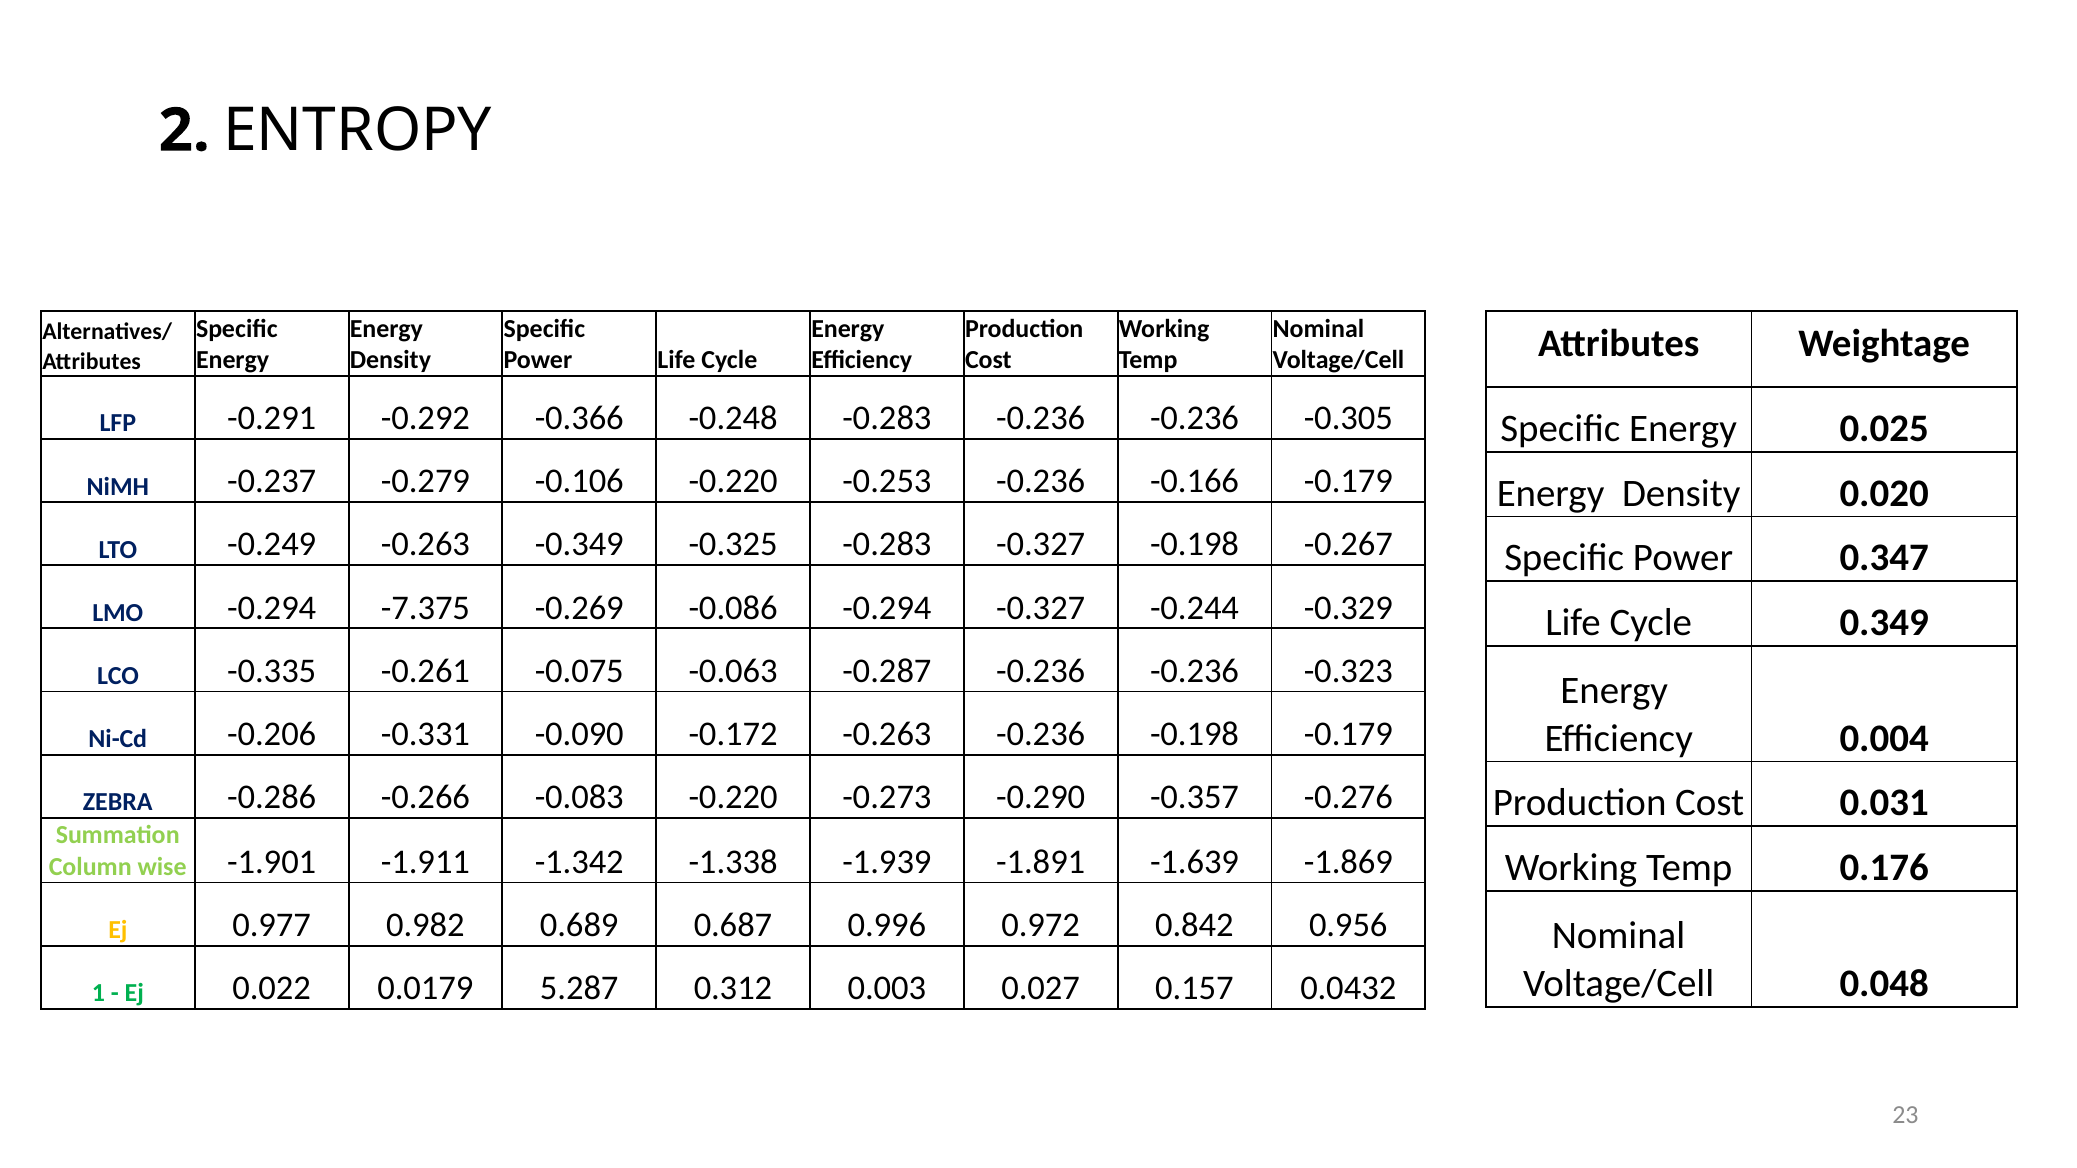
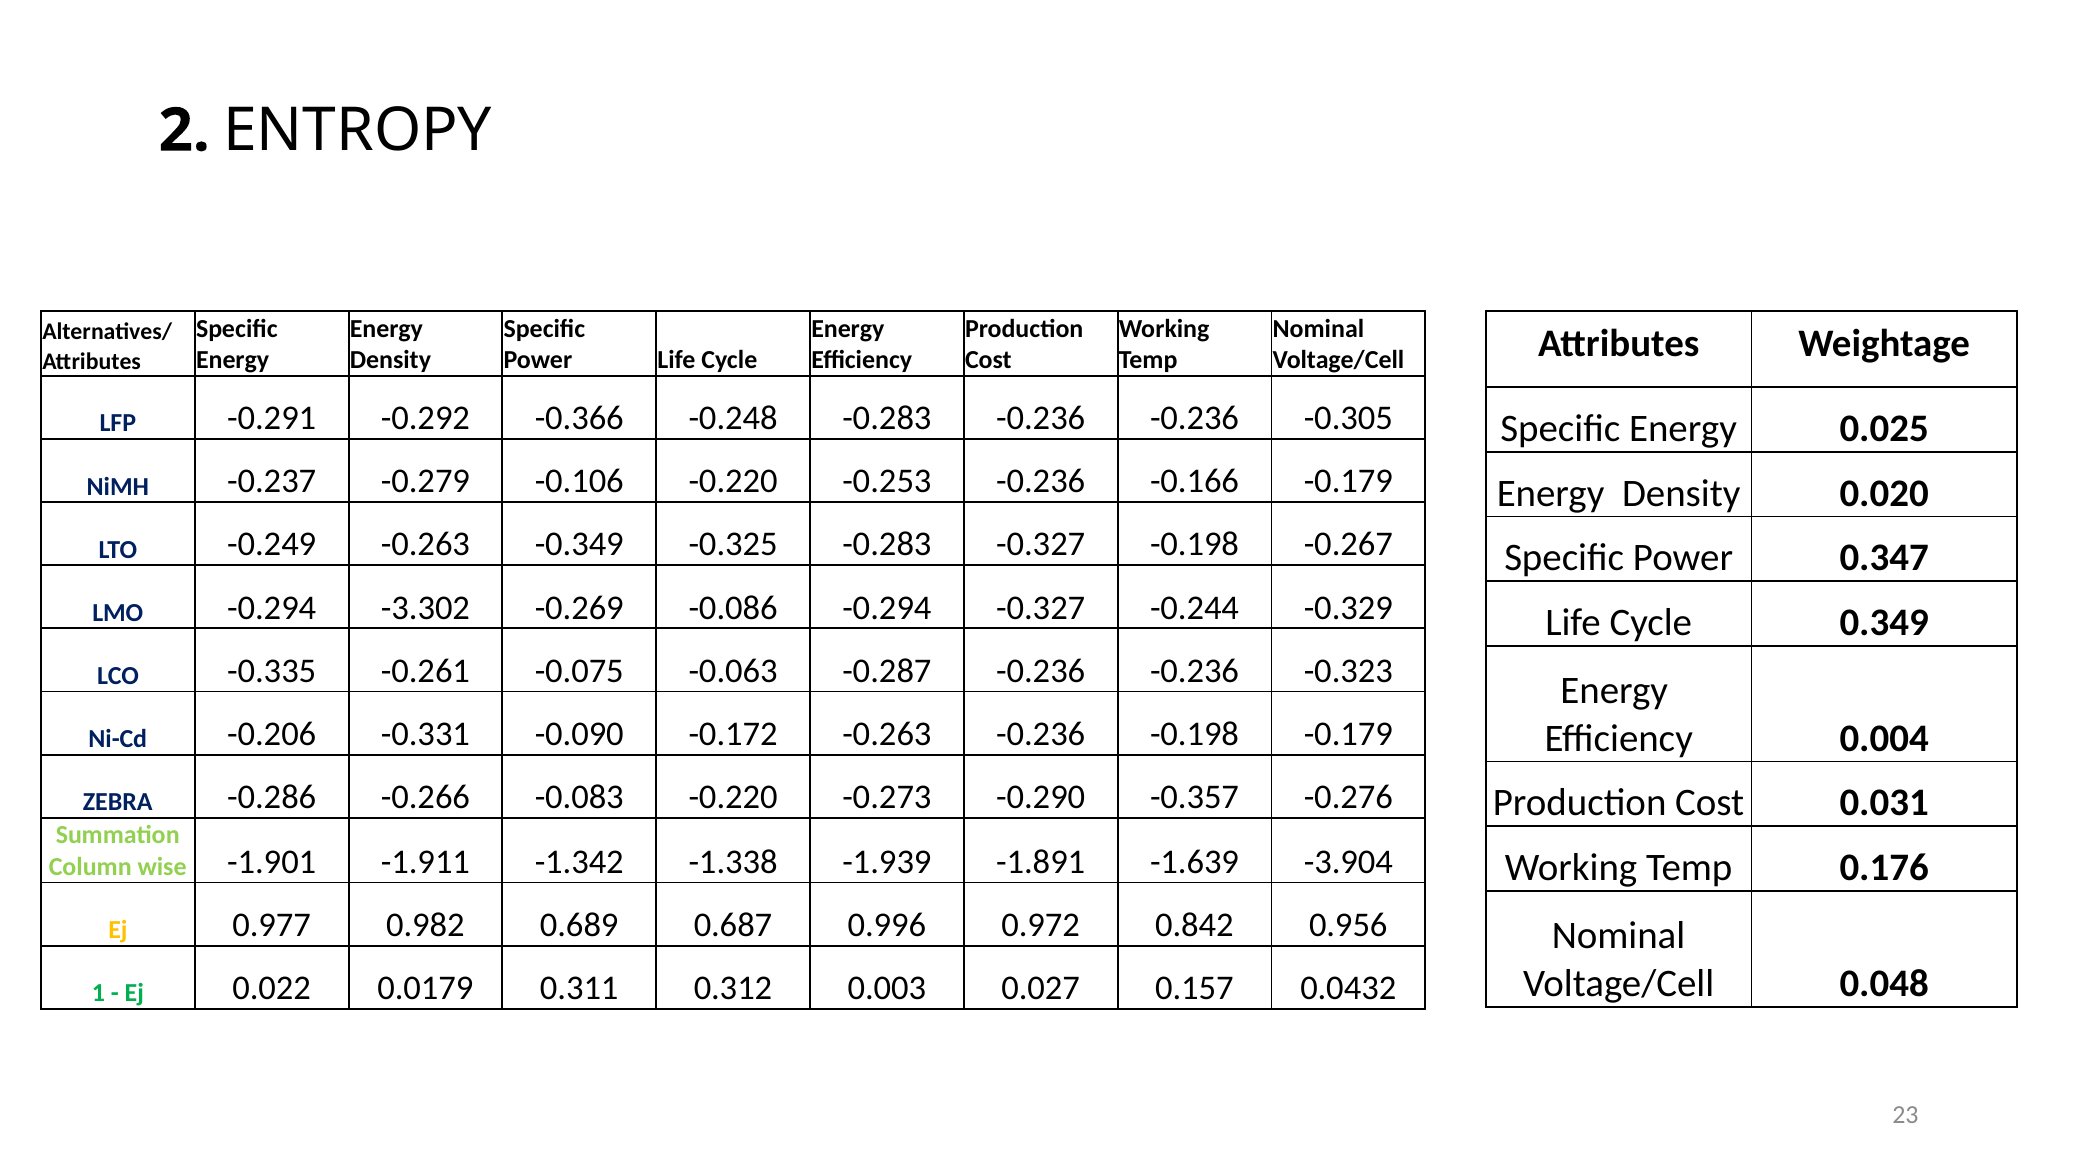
-7.375: -7.375 -> -3.302 (425, 608)
-1.869: -1.869 -> -3.904 (1348, 862)
5.287: 5.287 -> 0.311 (579, 988)
